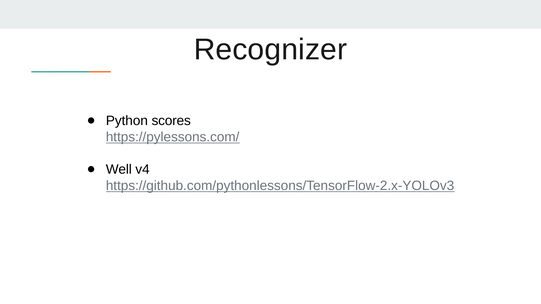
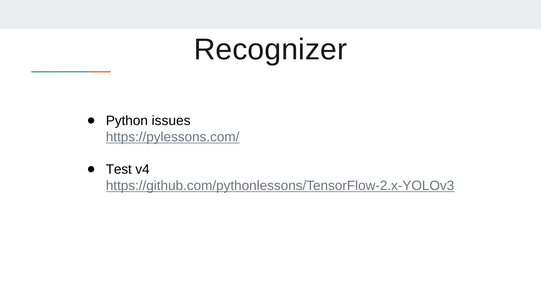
scores: scores -> issues (171, 121)
Well: Well -> Test (119, 170)
